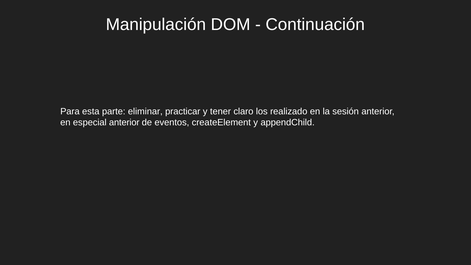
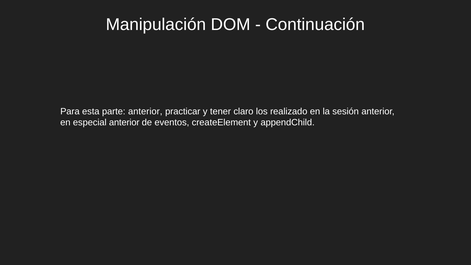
parte eliminar: eliminar -> anterior (145, 112)
